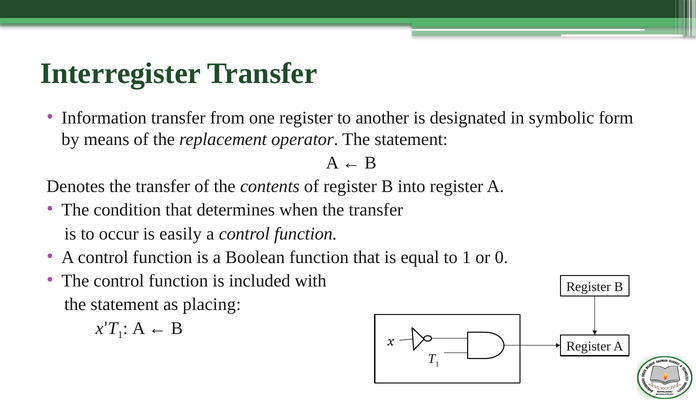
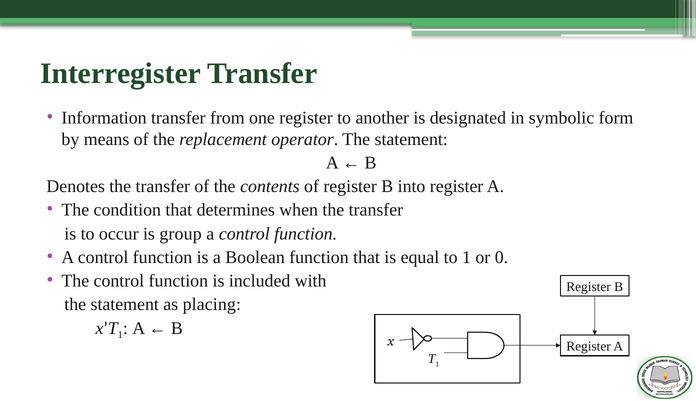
easily: easily -> group (181, 234)
